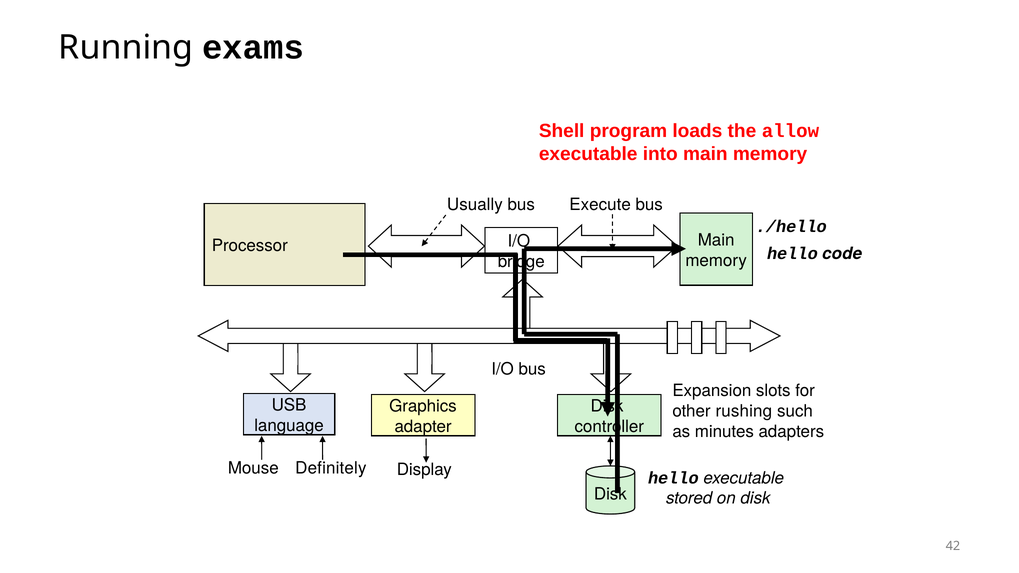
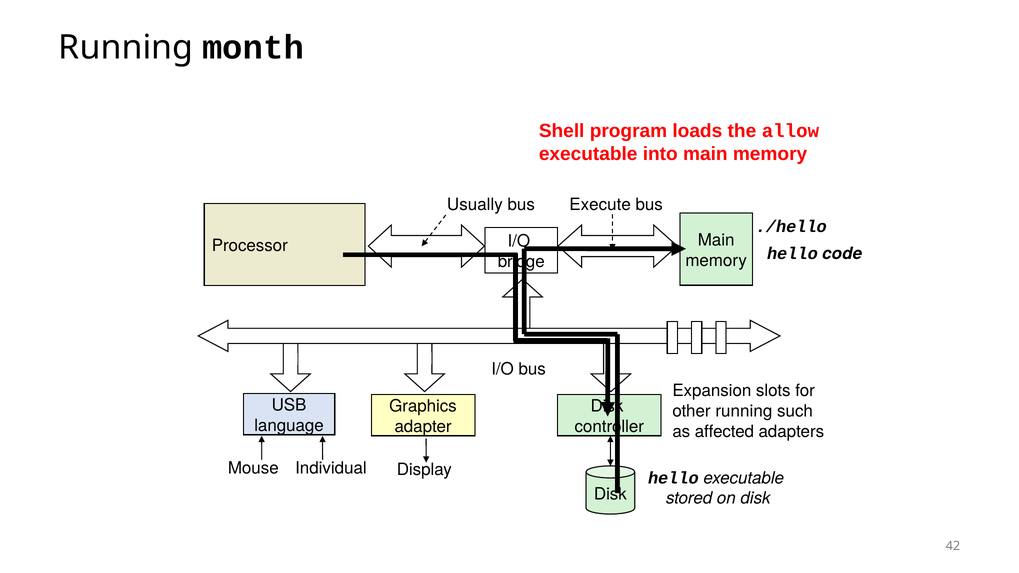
exams: exams -> month (253, 48)
other rushing: rushing -> running (744, 411)
minutes: minutes -> affected (724, 432)
Definitely: Definitely -> Individual (331, 468)
